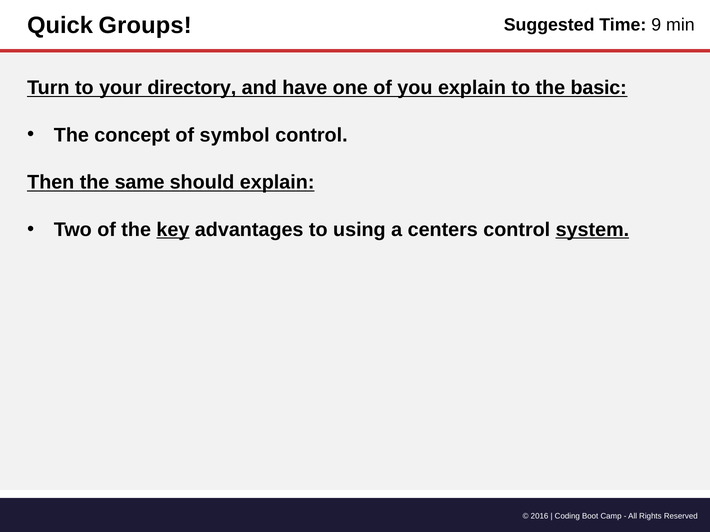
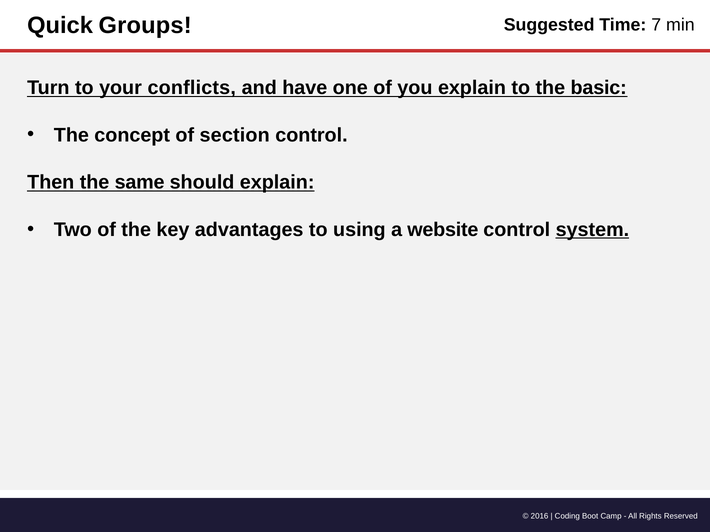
9: 9 -> 7 (656, 25)
directory: directory -> conflicts (192, 88)
symbol: symbol -> section (235, 135)
key underline: present -> none (173, 230)
centers: centers -> website (443, 230)
